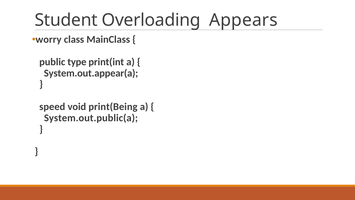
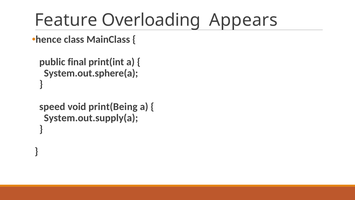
Student: Student -> Feature (66, 20)
worry: worry -> hence (49, 39)
type: type -> final (77, 62)
System.out.appear(a: System.out.appear(a -> System.out.sphere(a (91, 73)
System.out.public(a: System.out.public(a -> System.out.supply(a (91, 118)
